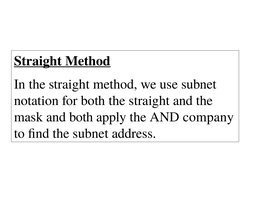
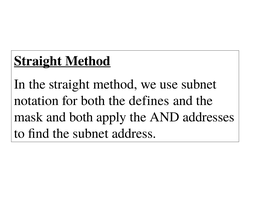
both the straight: straight -> defines (149, 100)
company: company -> addresses (209, 117)
